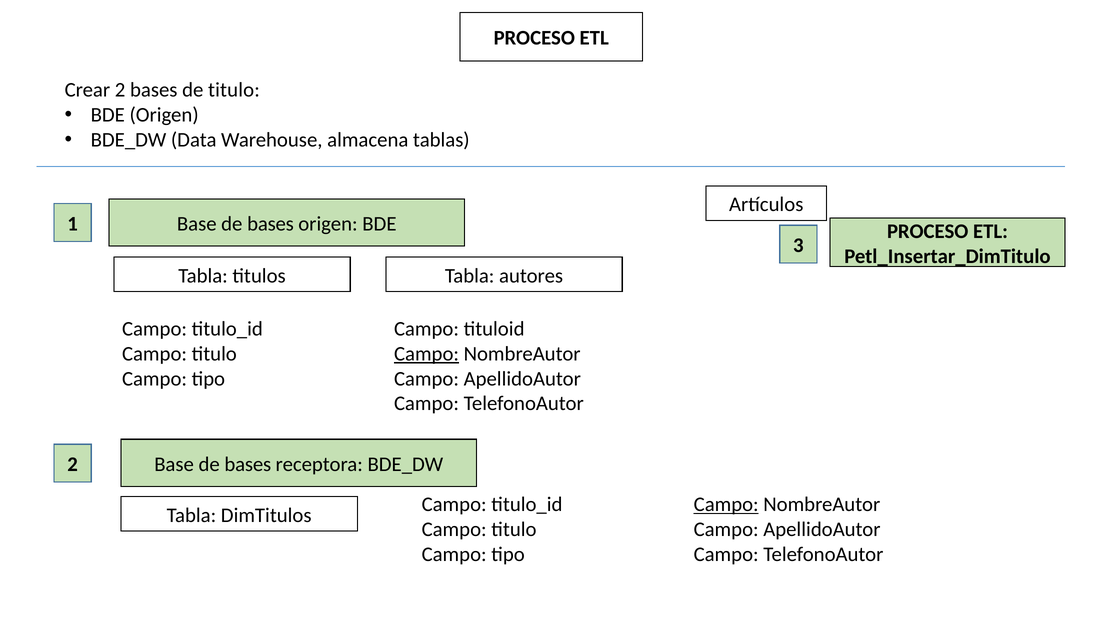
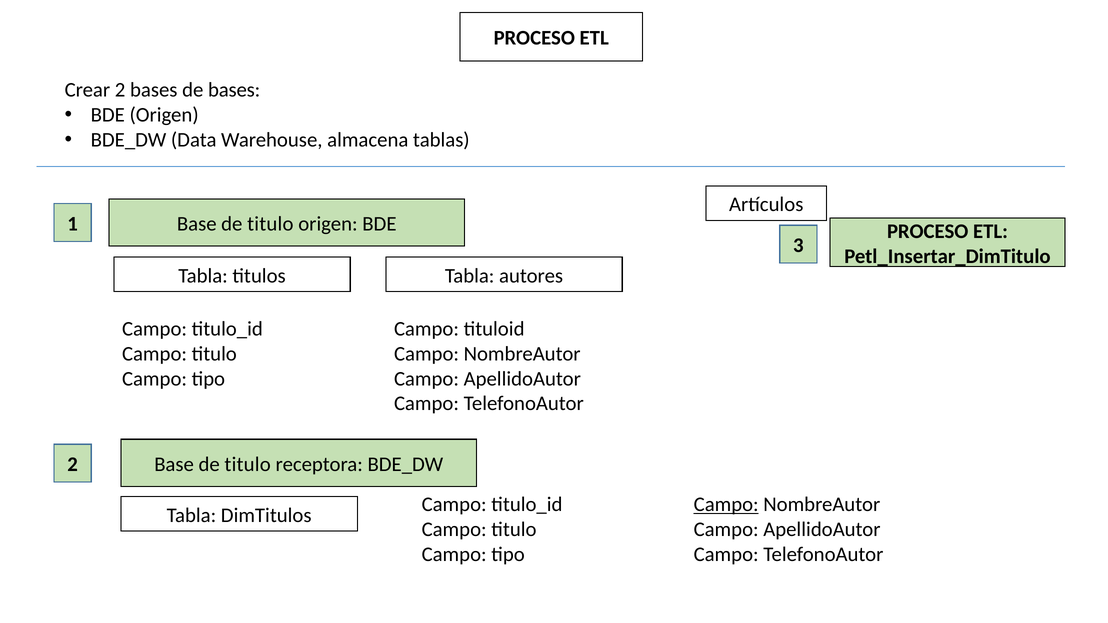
de titulo: titulo -> bases (234, 90)
bases: bases -> titulo (270, 224)
Campo underline: present -> none (427, 354)
bases: bases -> titulo (248, 465)
